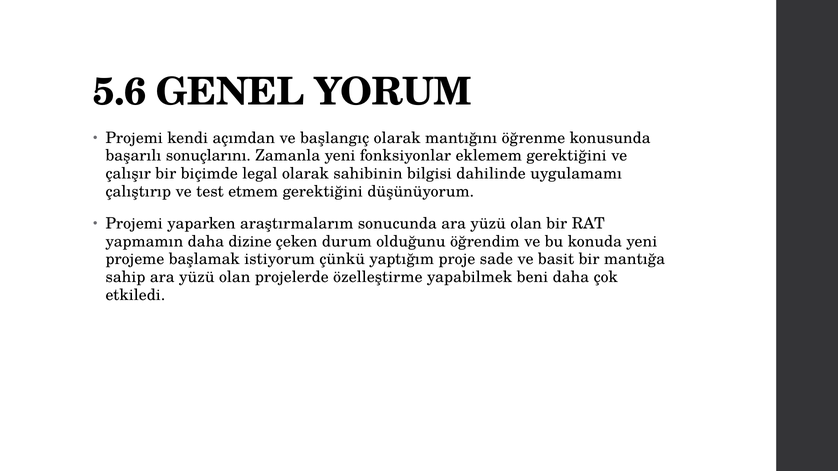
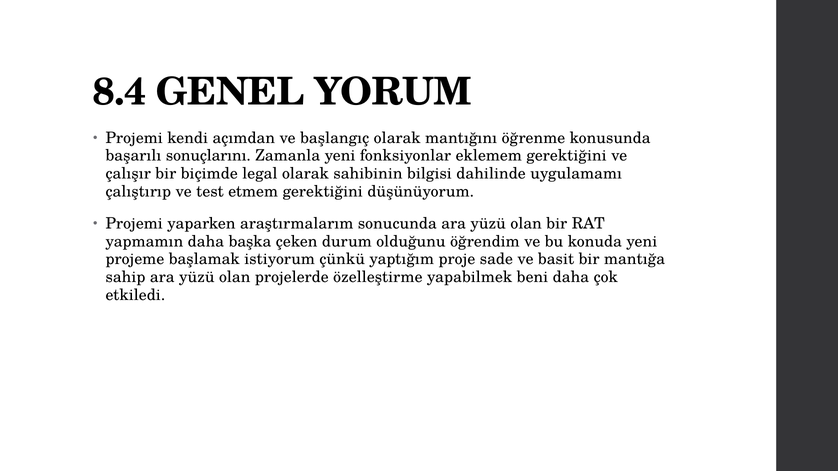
5.6: 5.6 -> 8.4 (120, 92)
dizine: dizine -> başka (250, 242)
